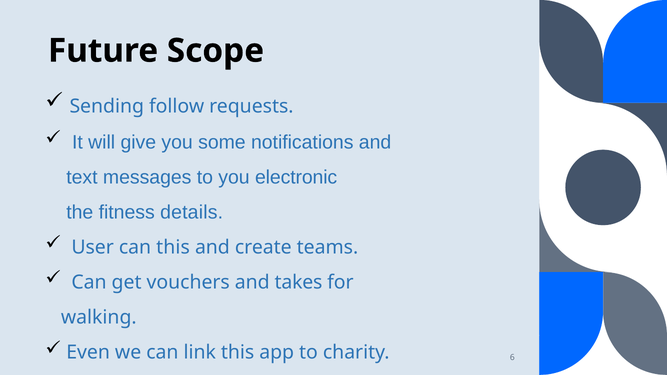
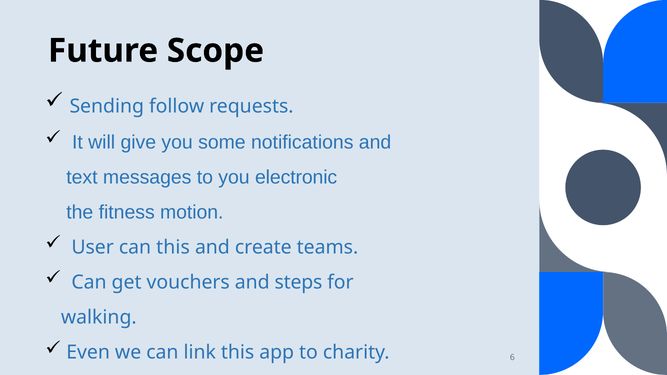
details: details -> motion (192, 212)
takes: takes -> steps (299, 282)
